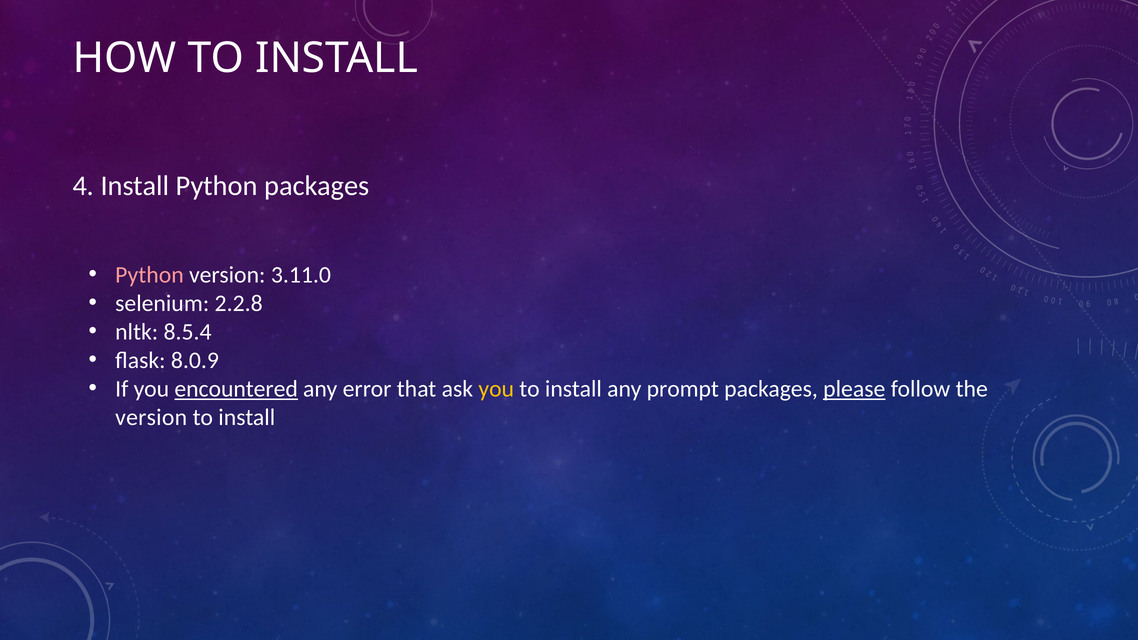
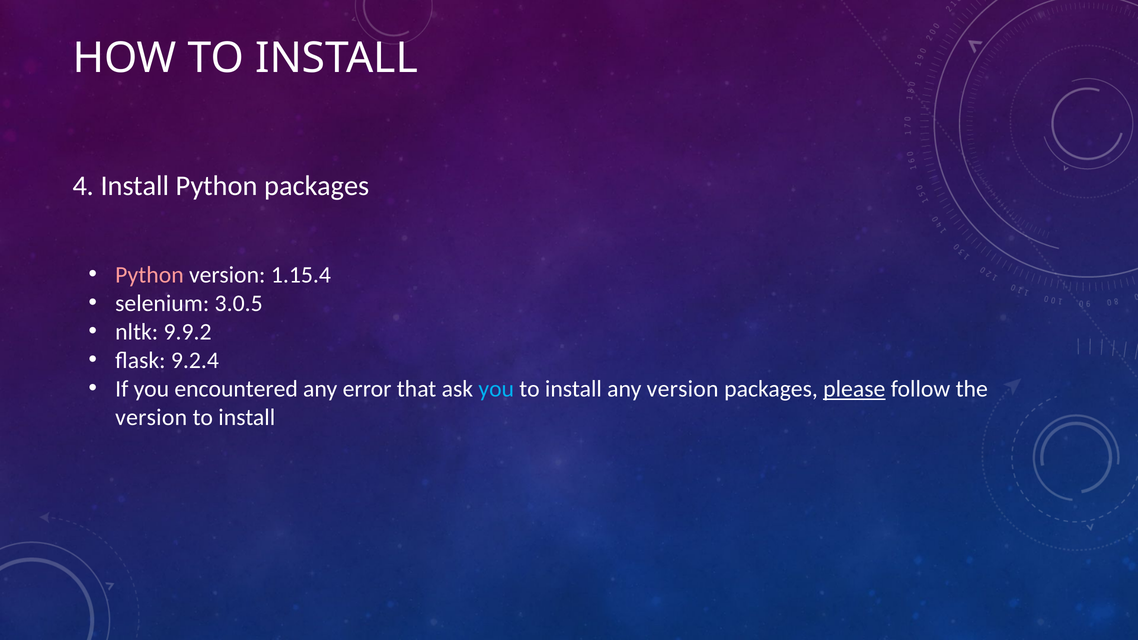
3.11.0: 3.11.0 -> 1.15.4 (301, 275)
2.2.8: 2.2.8 -> 3.0.5 (239, 303)
8.5.4: 8.5.4 -> 9.9.2 (188, 332)
8.0.9: 8.0.9 -> 9.2.4 (195, 360)
encountered underline: present -> none (236, 389)
you colour: yellow -> light blue (496, 389)
any prompt: prompt -> version (683, 389)
